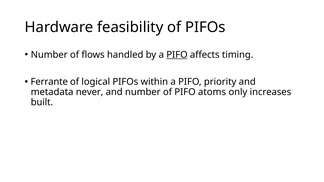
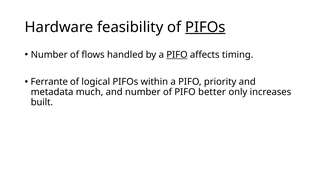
PIFOs underline: none -> present (205, 27)
never: never -> much (90, 92)
atoms: atoms -> better (212, 92)
